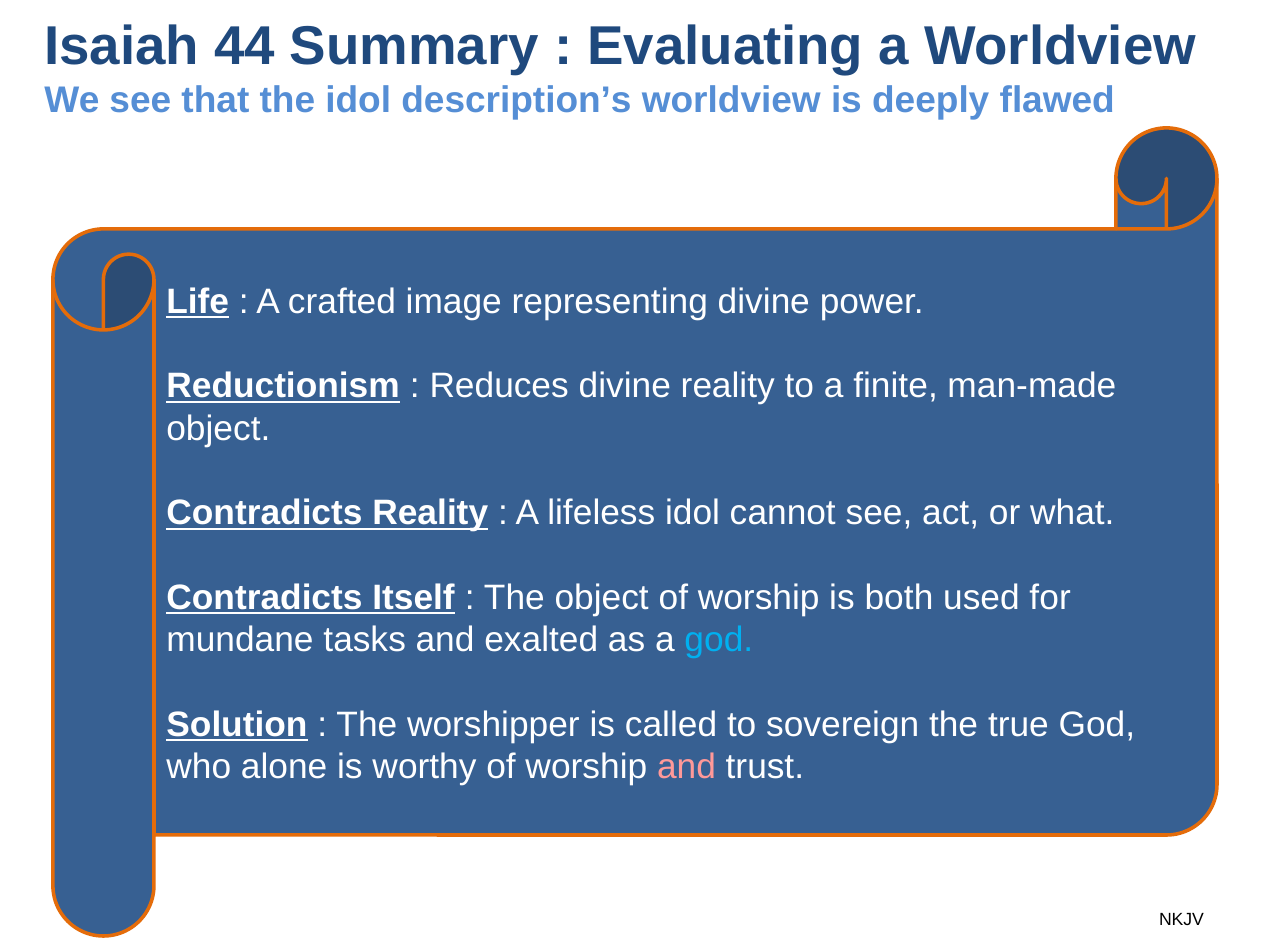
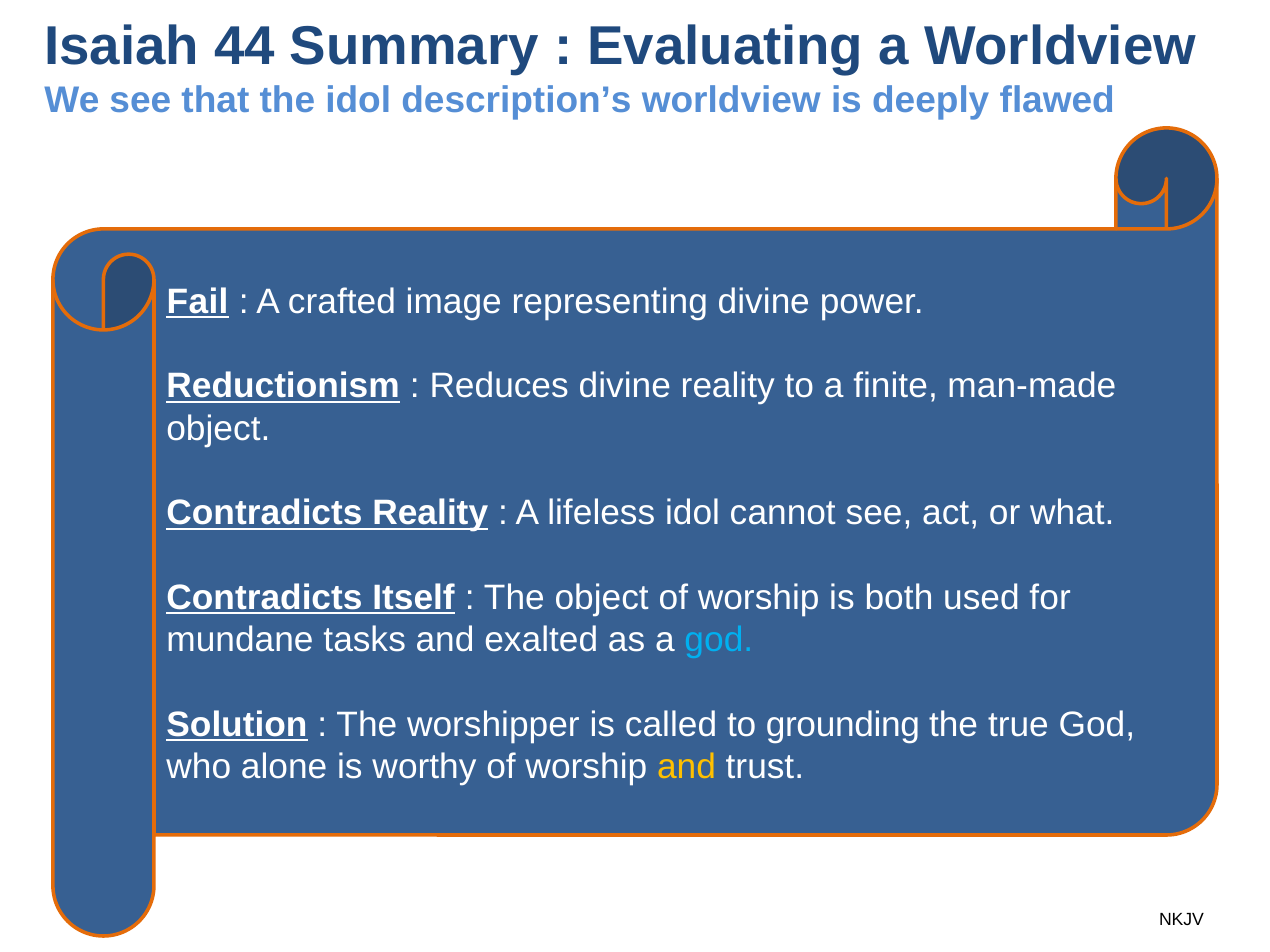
Life: Life -> Fail (198, 302)
sovereign: sovereign -> grounding (843, 725)
and colour: pink -> yellow (686, 768)
